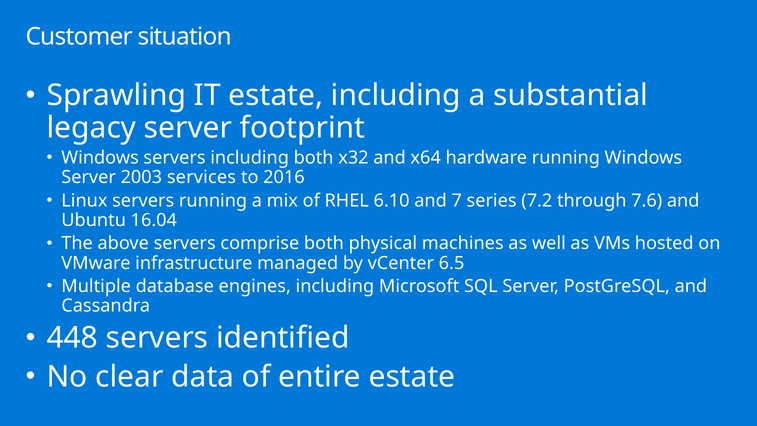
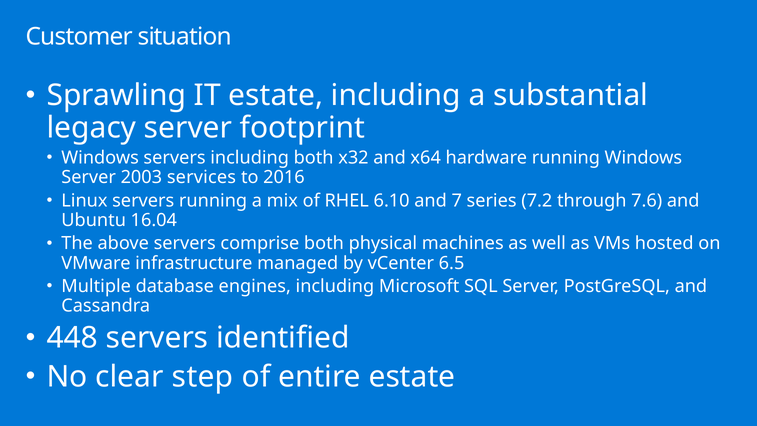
data: data -> step (203, 376)
